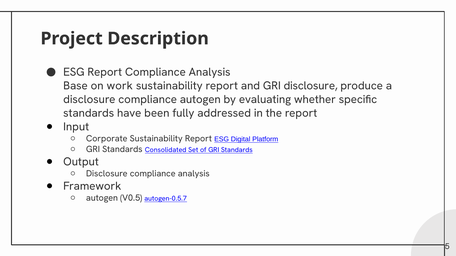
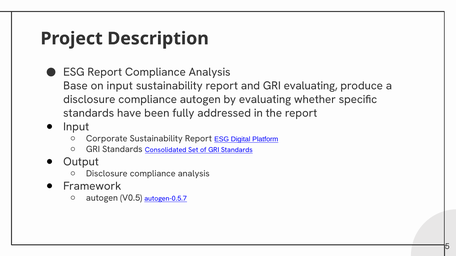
on work: work -> input (120, 86)
GRI disclosure: disclosure -> evaluating (311, 86)
